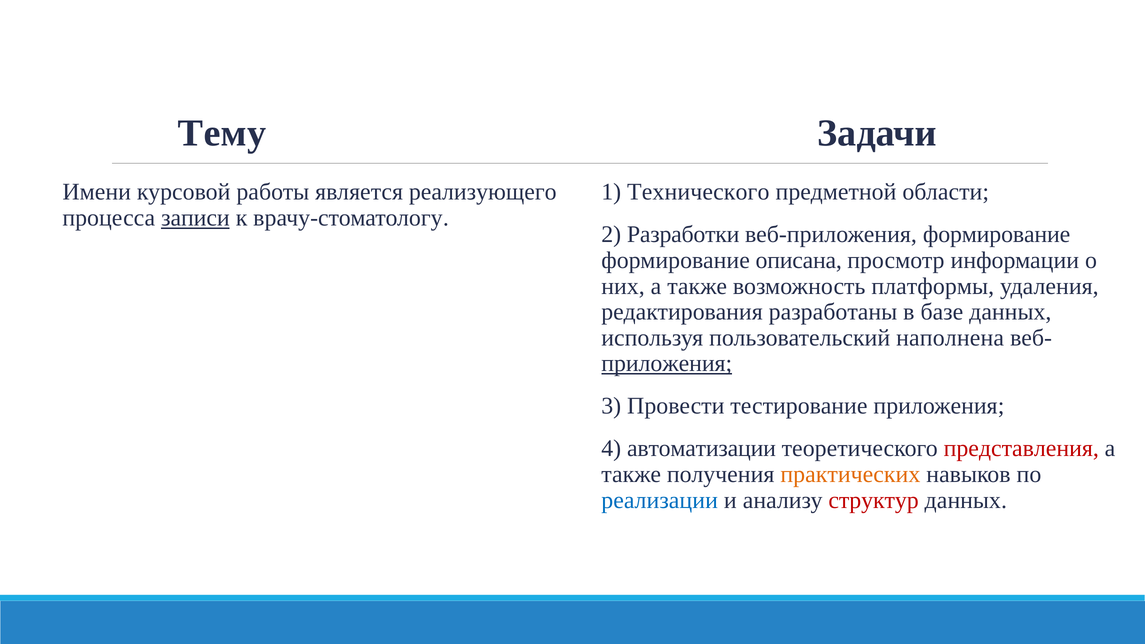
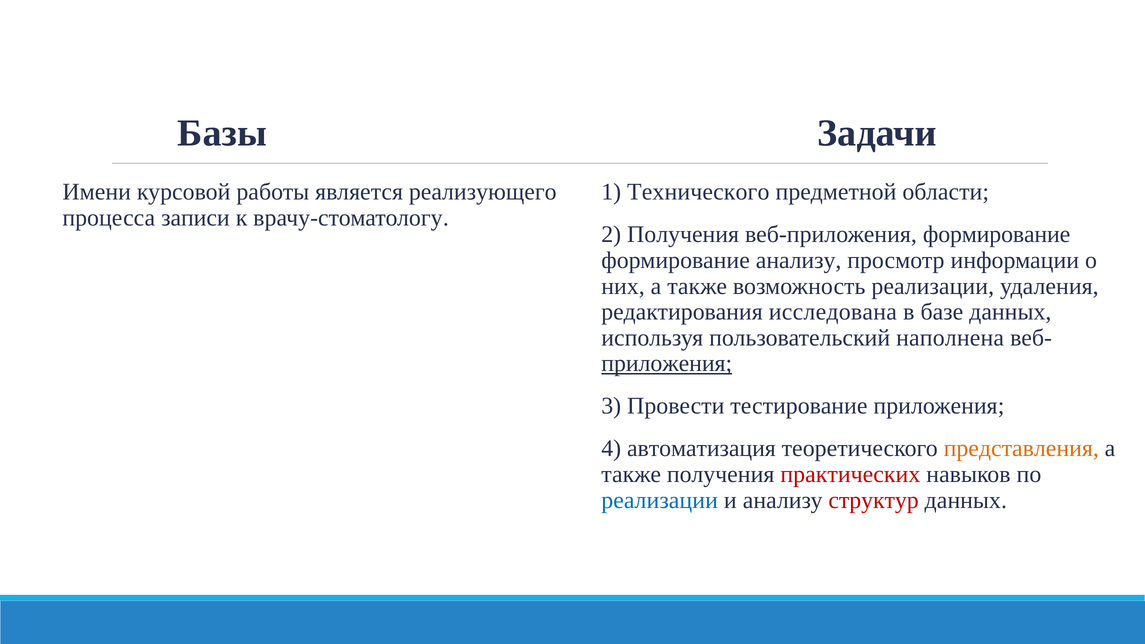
Тему: Тему -> Базы (222, 133)
записи underline: present -> none (195, 218)
2 Разработки: Разработки -> Получения (683, 235)
формирование описана: описана -> анализу (799, 260)
возможность платформы: платформы -> реализации (933, 286)
разработаны: разработаны -> исследована (833, 312)
автоматизации: автоматизации -> автоматизация (701, 449)
представления colour: red -> orange (1021, 449)
практических colour: orange -> red (850, 474)
